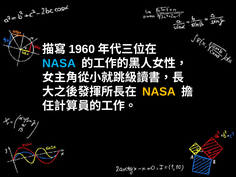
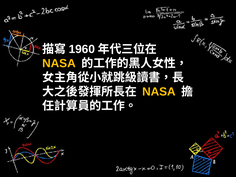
NASA colour: light blue -> yellow (59, 63)
